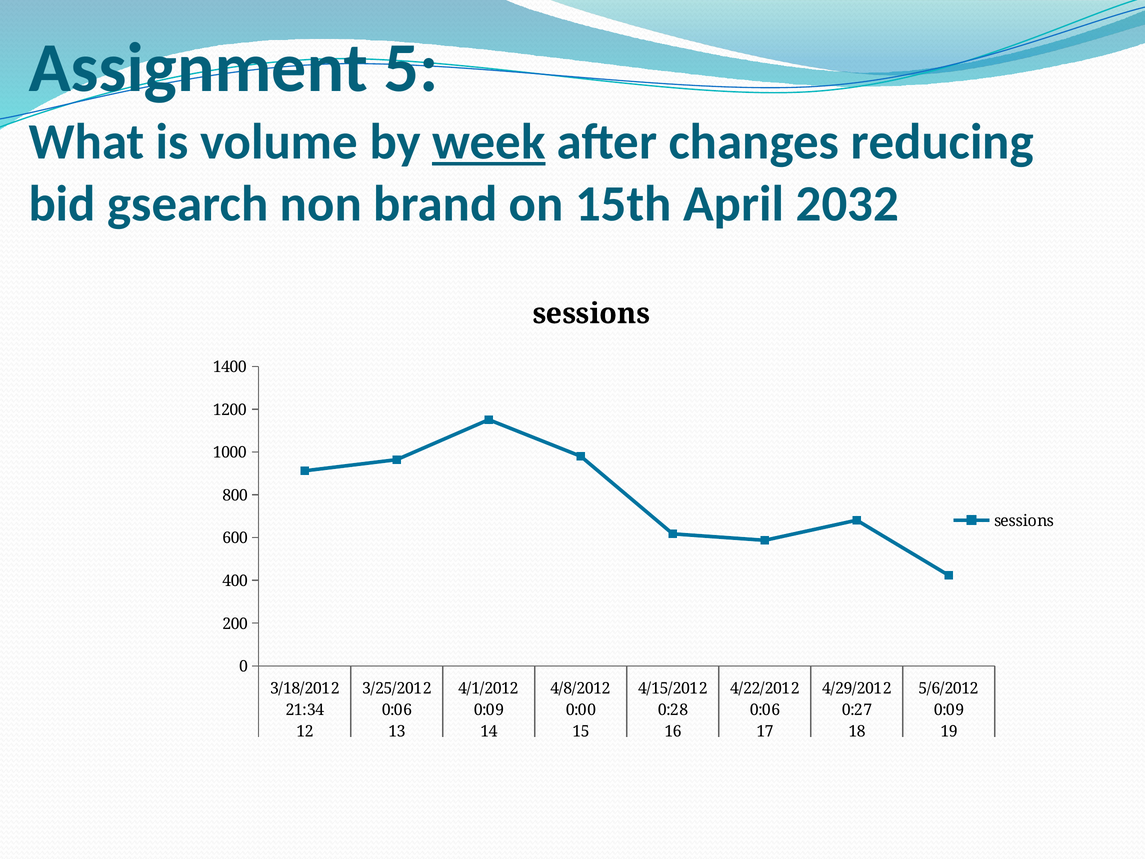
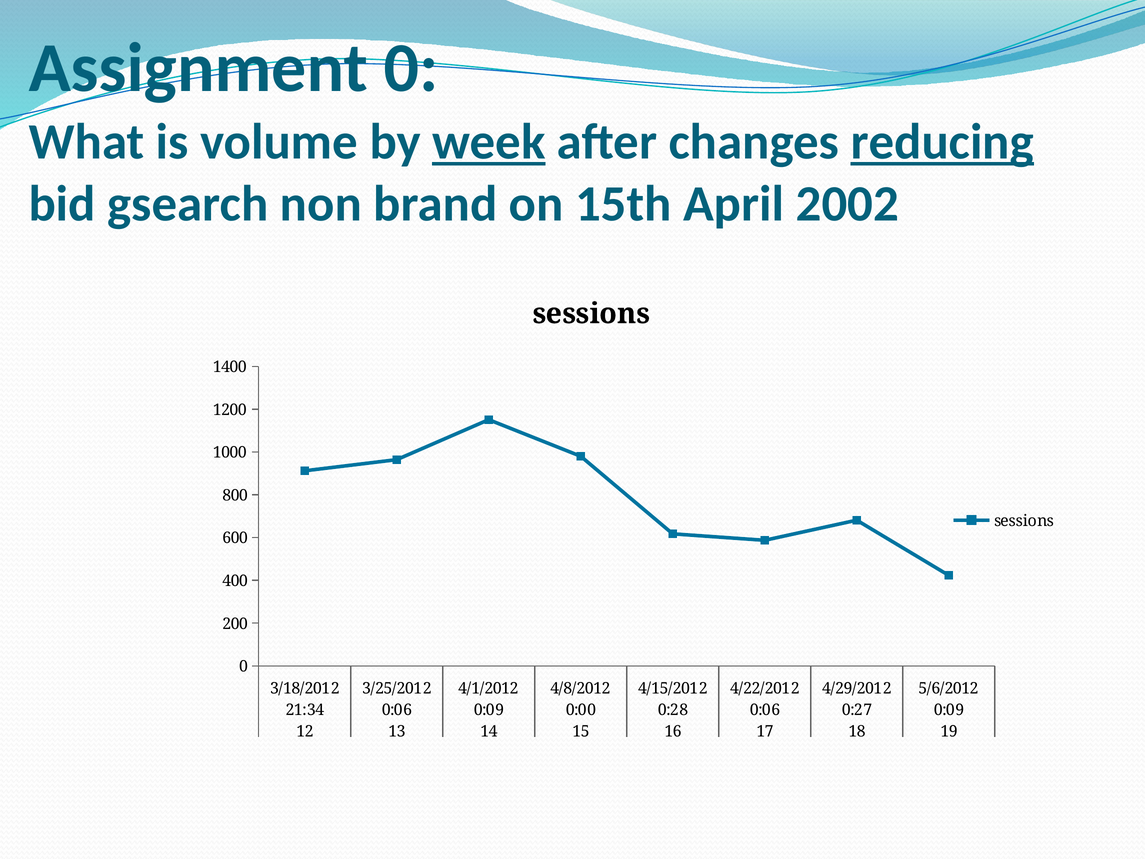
Assignment 5: 5 -> 0 (411, 68)
reducing underline: none -> present (942, 142)
2032: 2032 -> 2002 (847, 204)
